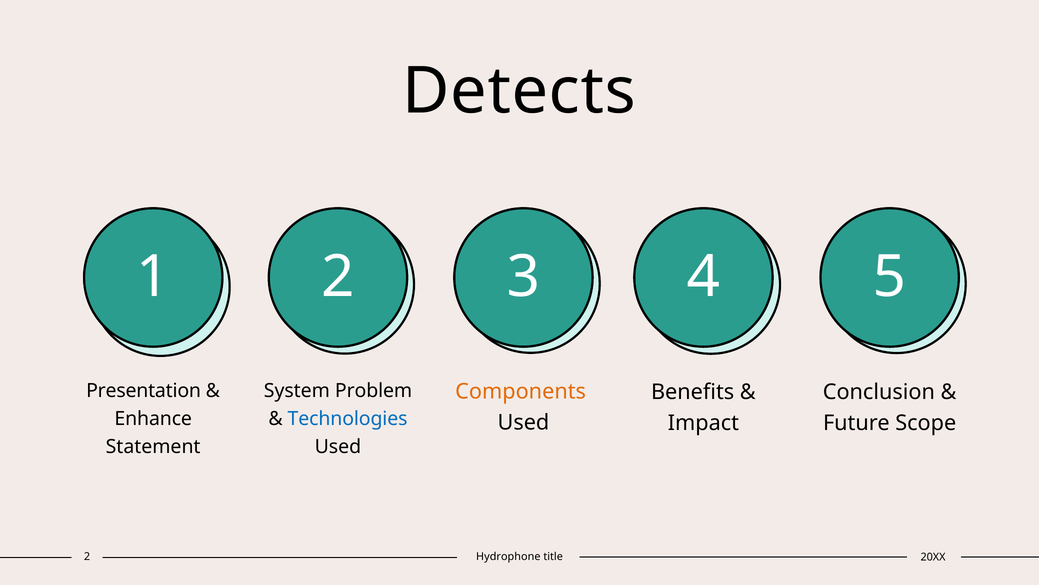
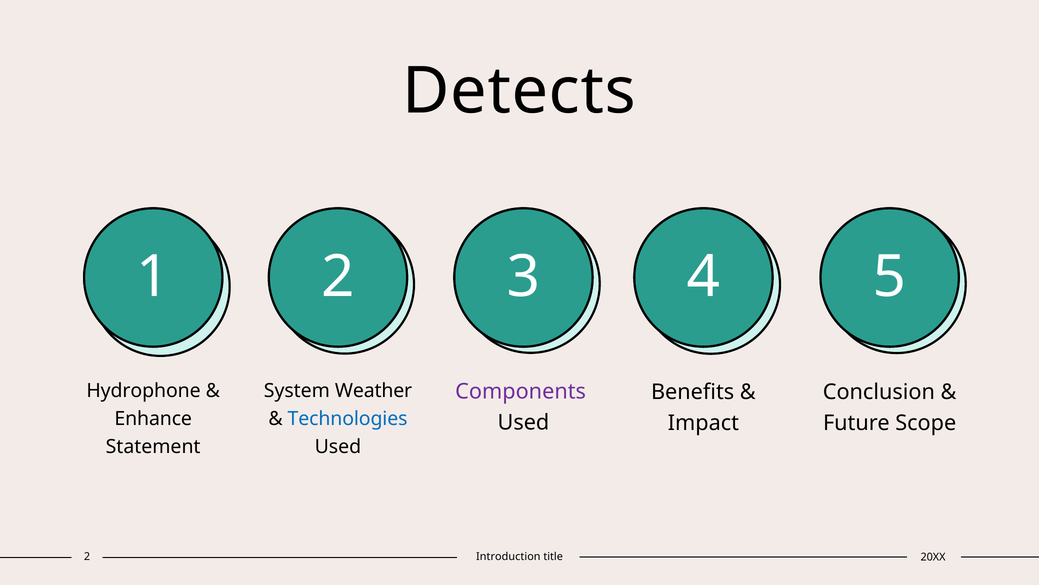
Presentation: Presentation -> Hydrophone (144, 390)
Problem: Problem -> Weather (374, 390)
Components colour: orange -> purple (521, 391)
Hydrophone: Hydrophone -> Introduction (508, 556)
